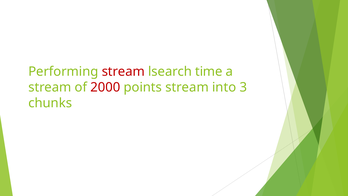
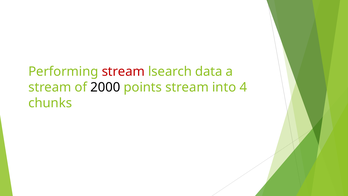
time: time -> data (209, 71)
2000 colour: red -> black (105, 87)
3: 3 -> 4 (243, 87)
